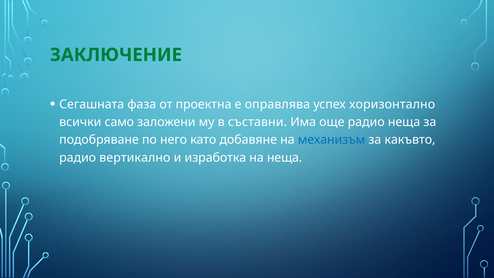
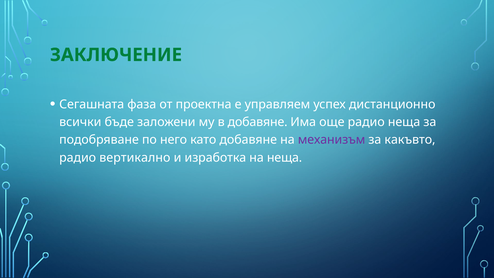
оправлява: оправлява -> управляем (277, 104)
хоризонтално: хоризонтално -> дистанционно (392, 104)
само: само -> бъде (119, 122)
в съставни: съставни -> добавяне (258, 122)
механизъм colour: blue -> purple (332, 140)
